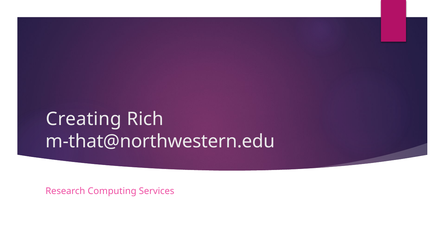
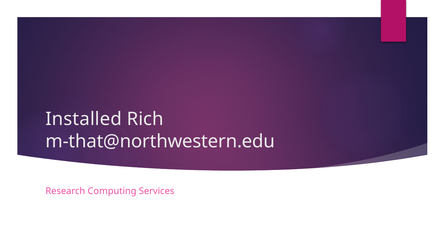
Creating: Creating -> Installed (84, 119)
